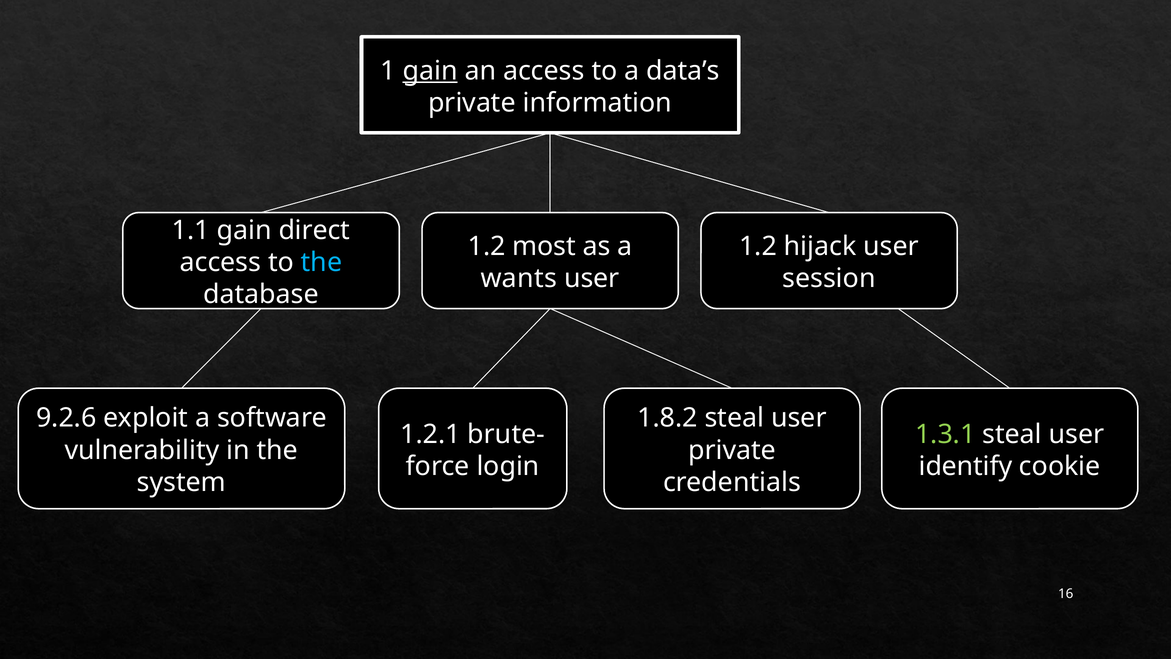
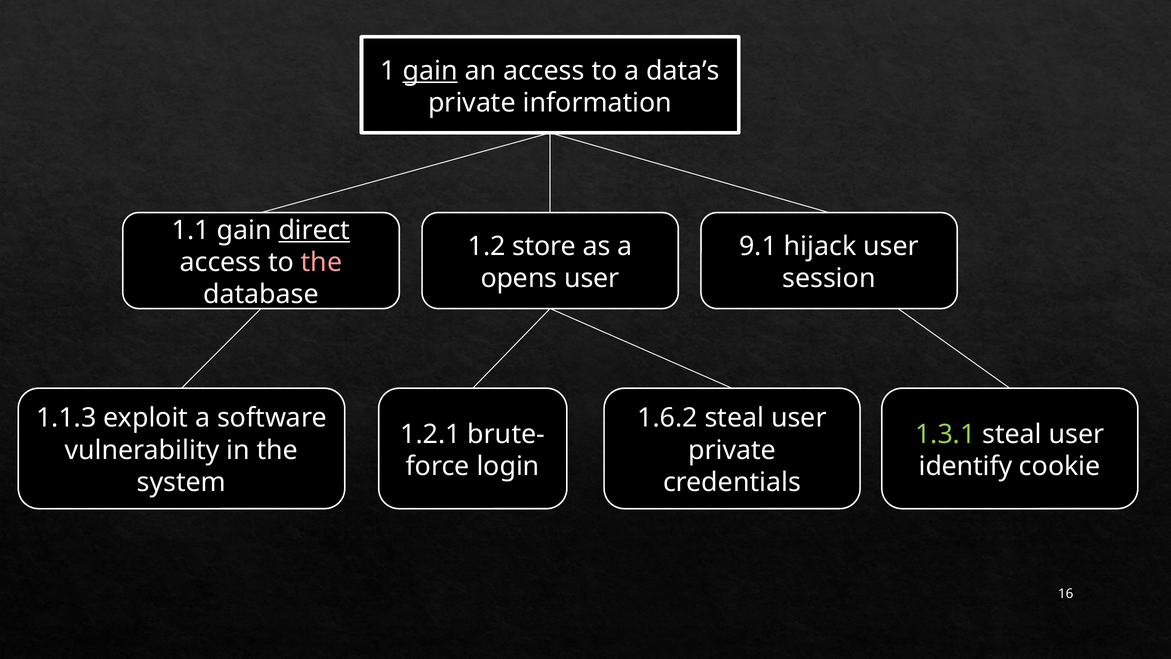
direct underline: none -> present (314, 230)
most: most -> store (544, 246)
1.2: 1.2 -> 9.1 (758, 246)
the colour: light blue -> pink (322, 262)
wants: wants -> opens (519, 278)
9.2.6: 9.2.6 -> 1.1.3 (66, 418)
1.8.2: 1.8.2 -> 1.6.2 (668, 418)
